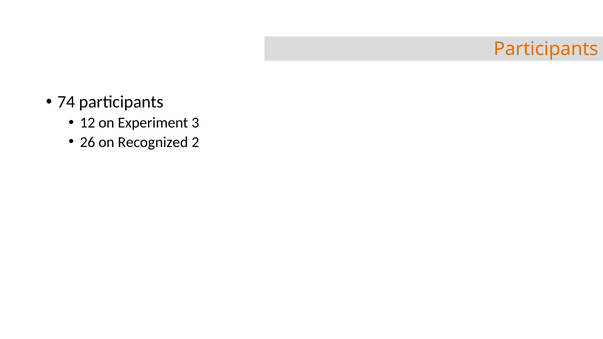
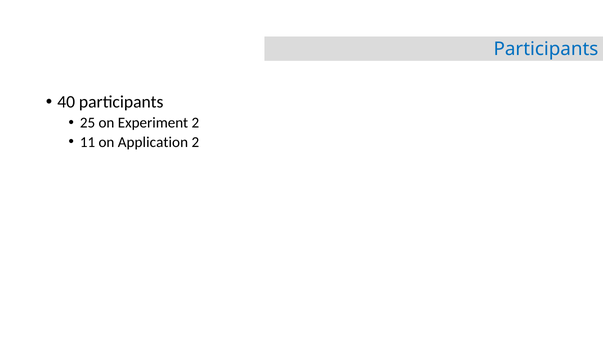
Participants colour: orange -> blue (546, 49)
74: 74 -> 40 (66, 102)
12: 12 -> 25 (88, 123)
Experiment 3: 3 -> 2 (195, 123)
26: 26 -> 11 (88, 142)
Recognized: Recognized -> Application (153, 142)
